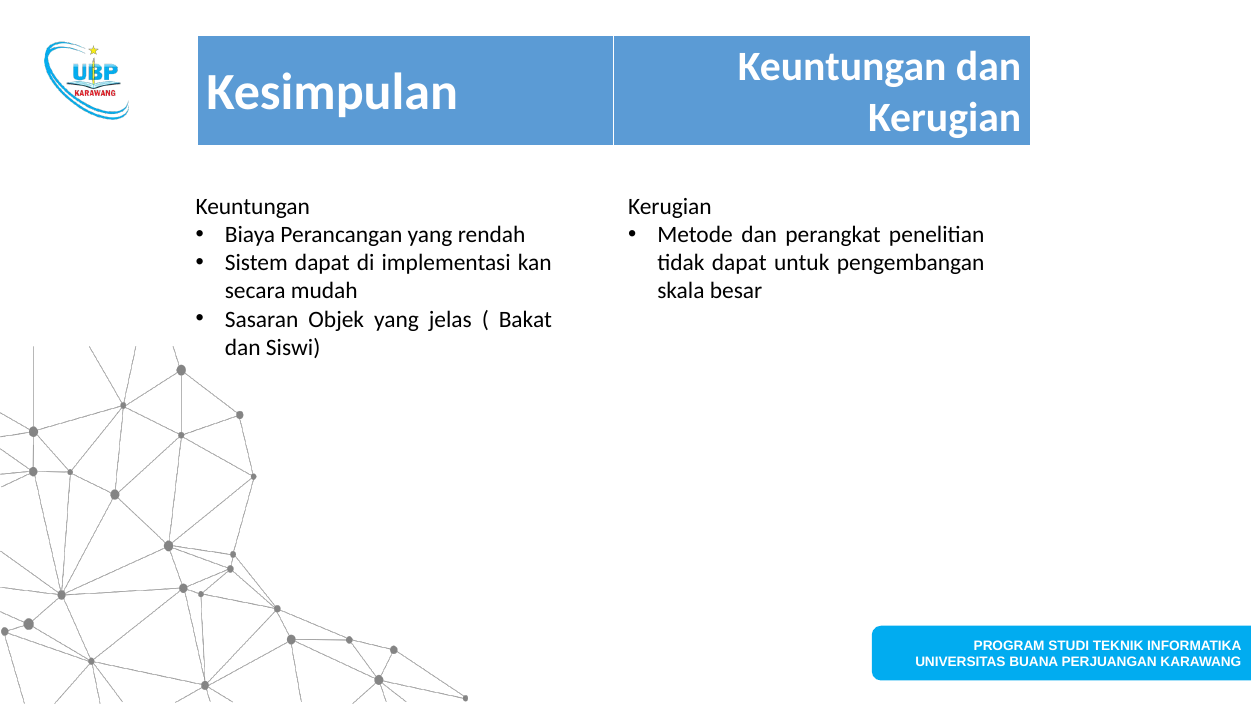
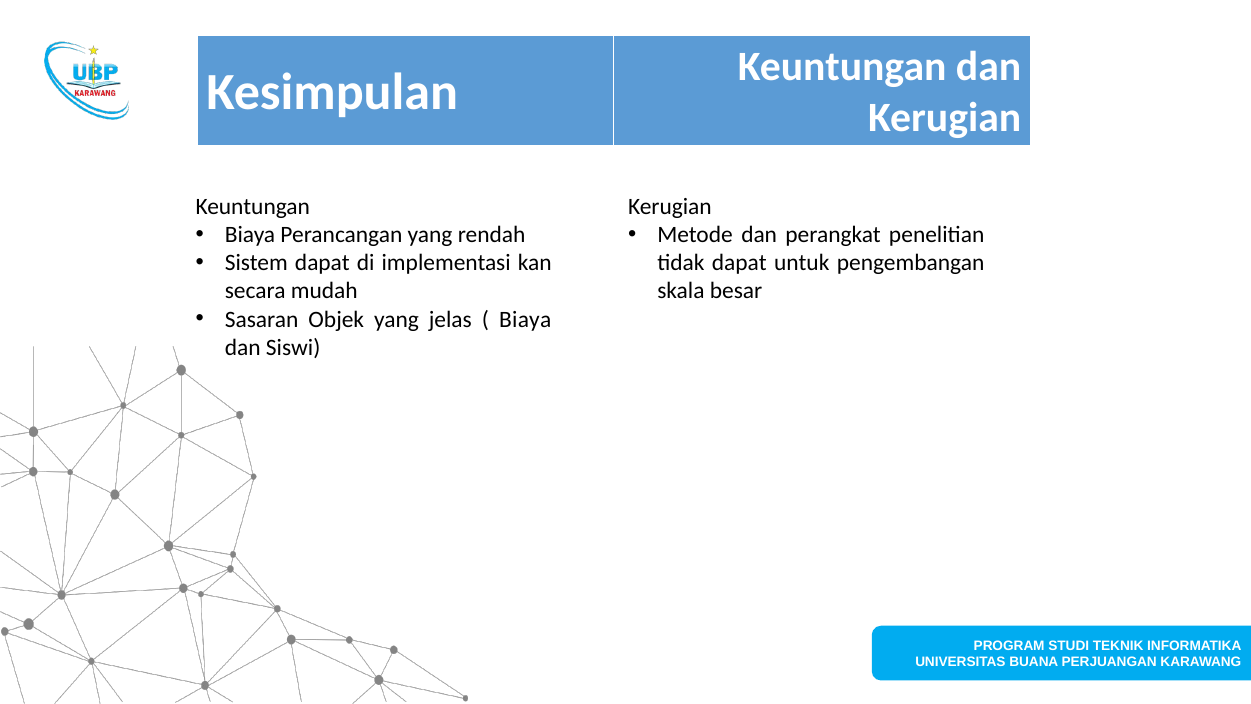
Bakat: Bakat -> Biaya (525, 319)
